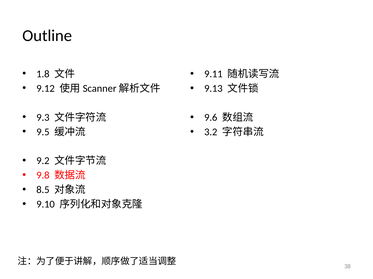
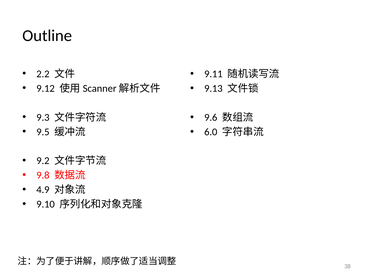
1.8: 1.8 -> 2.2 (43, 74)
3.2: 3.2 -> 6.0 (211, 132)
8.5: 8.5 -> 4.9 (43, 190)
